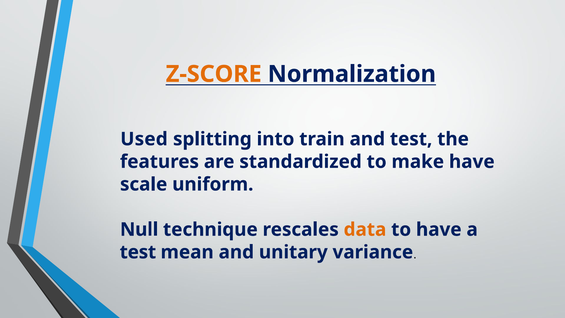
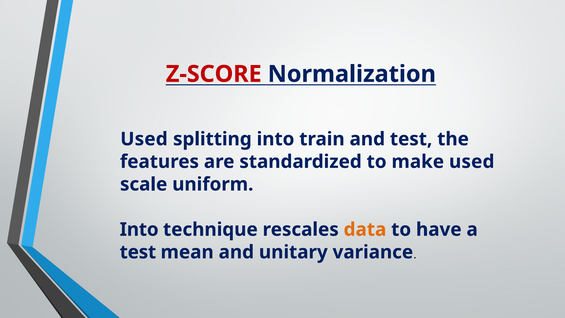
Z-SCORE colour: orange -> red (214, 74)
make have: have -> used (472, 162)
Null: Null -> Into (139, 229)
